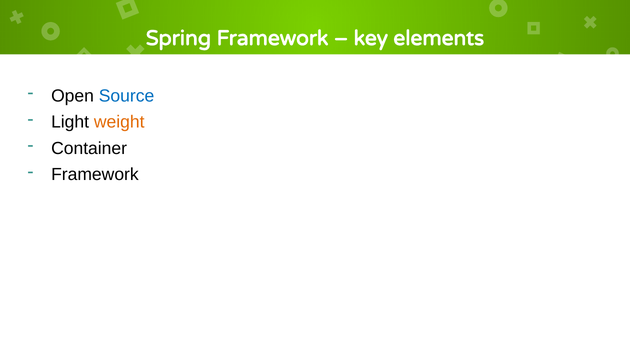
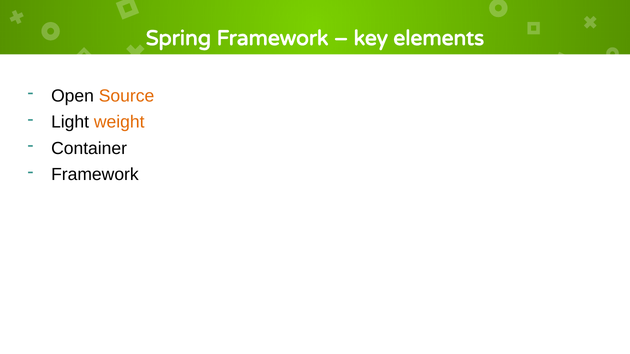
Source colour: blue -> orange (127, 96)
